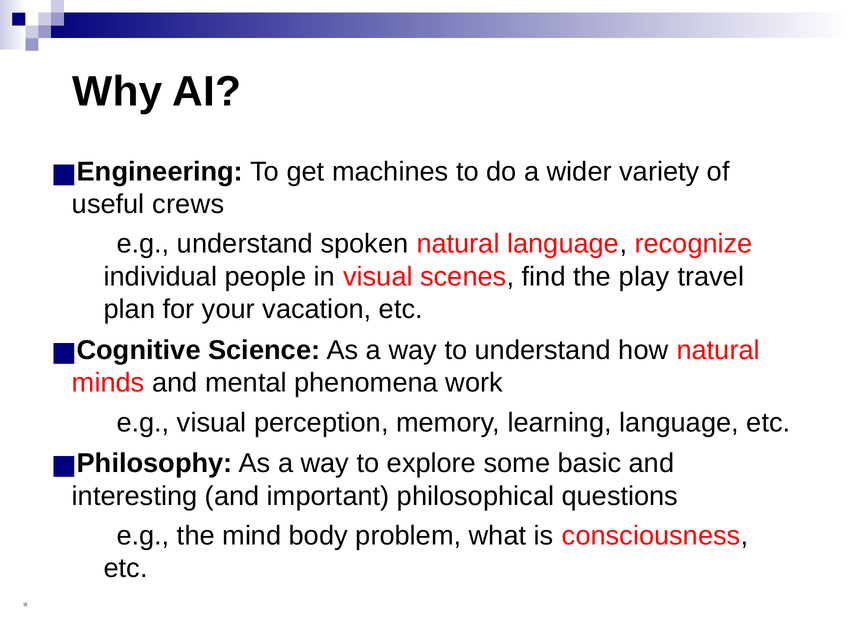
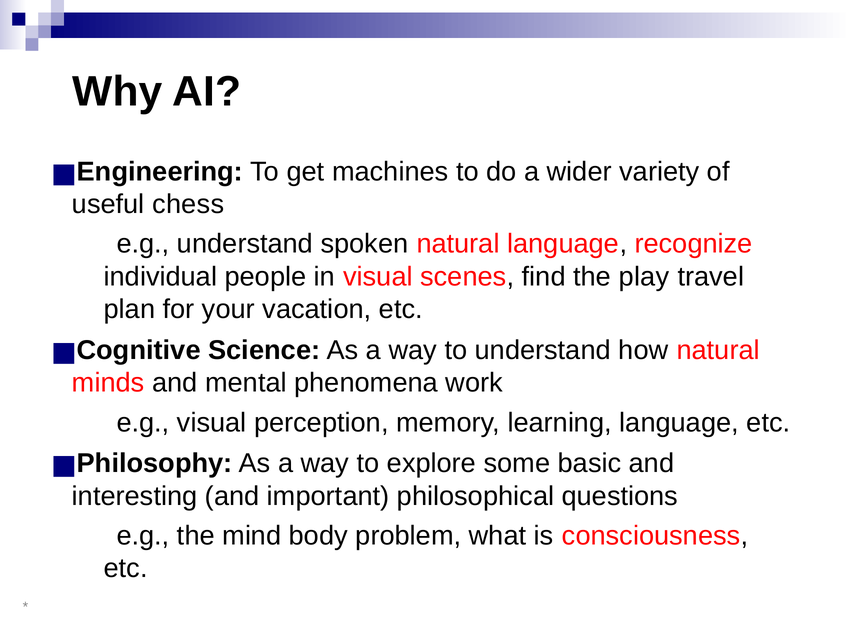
crews: crews -> chess (188, 204)
